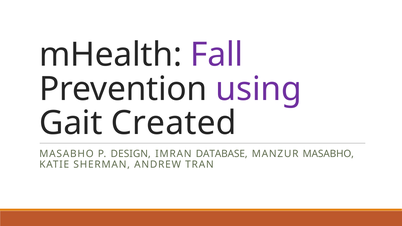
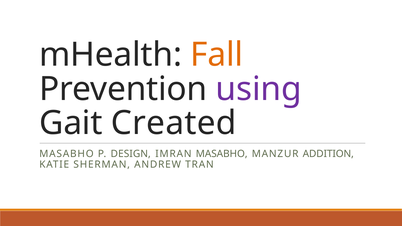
Fall colour: purple -> orange (217, 55)
IMRAN DATABASE: DATABASE -> MASABHO (222, 154)
MANZUR MASABHO: MASABHO -> ADDITION (328, 154)
